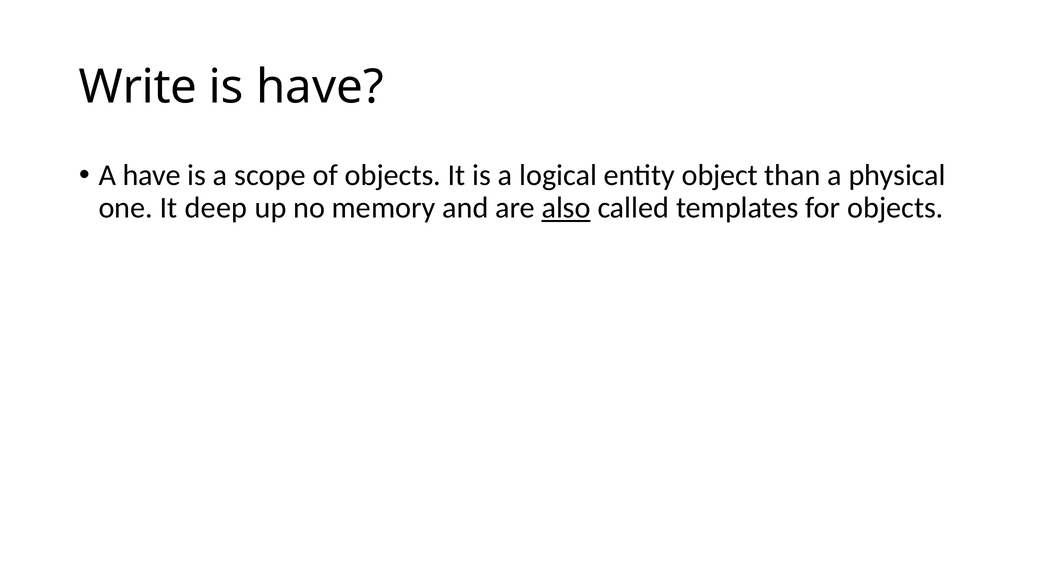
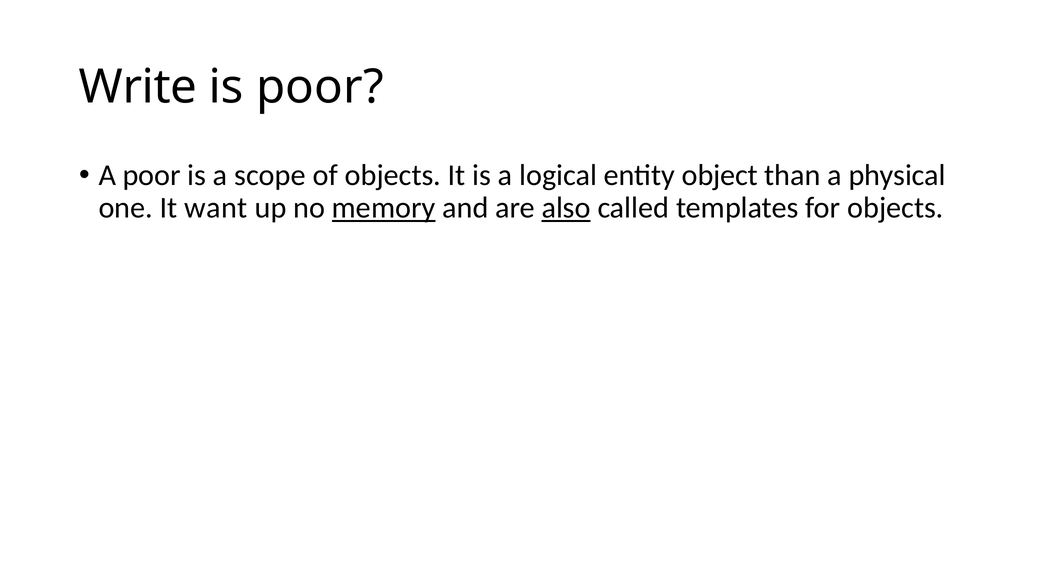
is have: have -> poor (320, 87)
A have: have -> poor (152, 175)
deep: deep -> want (216, 208)
memory underline: none -> present (384, 208)
